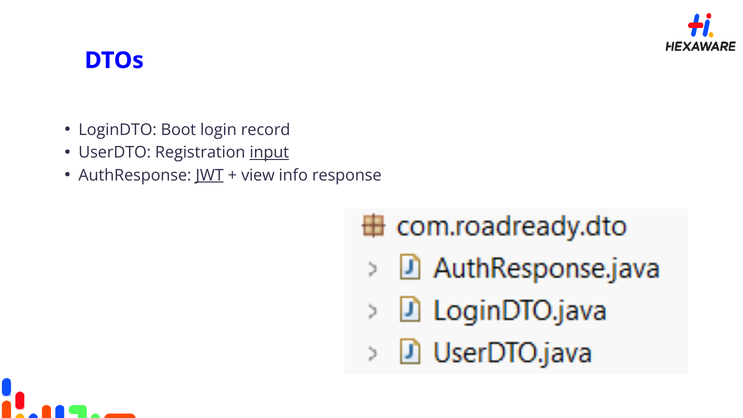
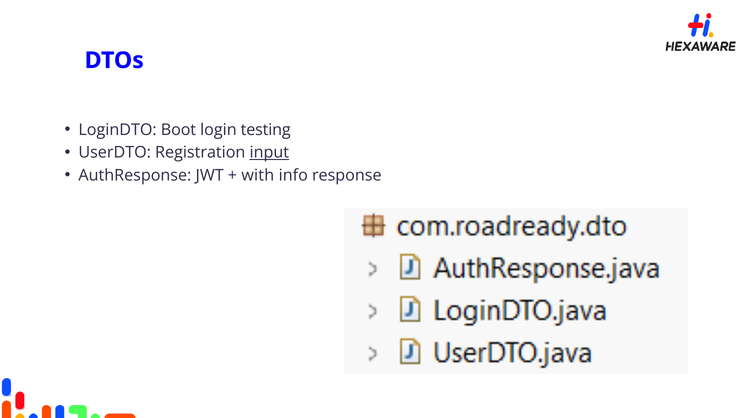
record: record -> testing (266, 130)
JWT underline: present -> none (210, 175)
view: view -> with (258, 175)
